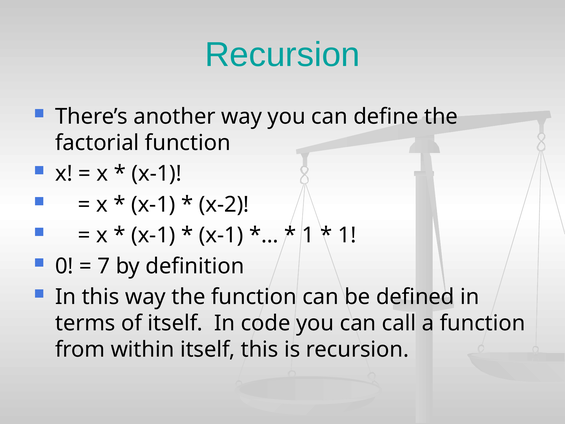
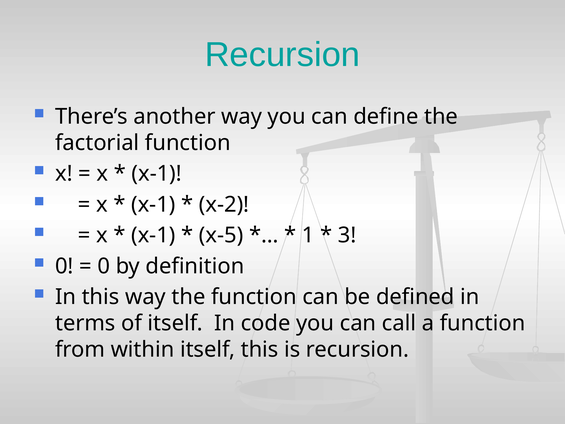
x-1: x-1 -> x-5 (221, 235)
1: 1 -> 3 (347, 235)
7: 7 -> 0 (104, 266)
